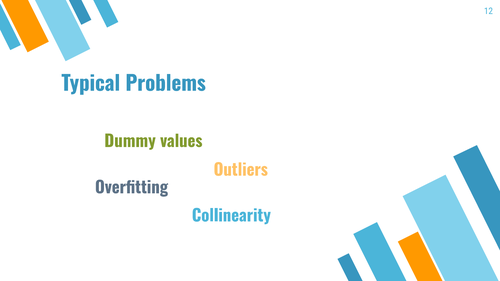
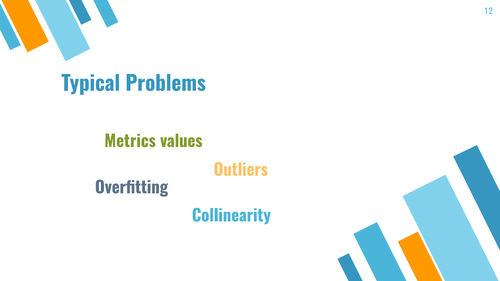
Dummy: Dummy -> Metrics (130, 142)
